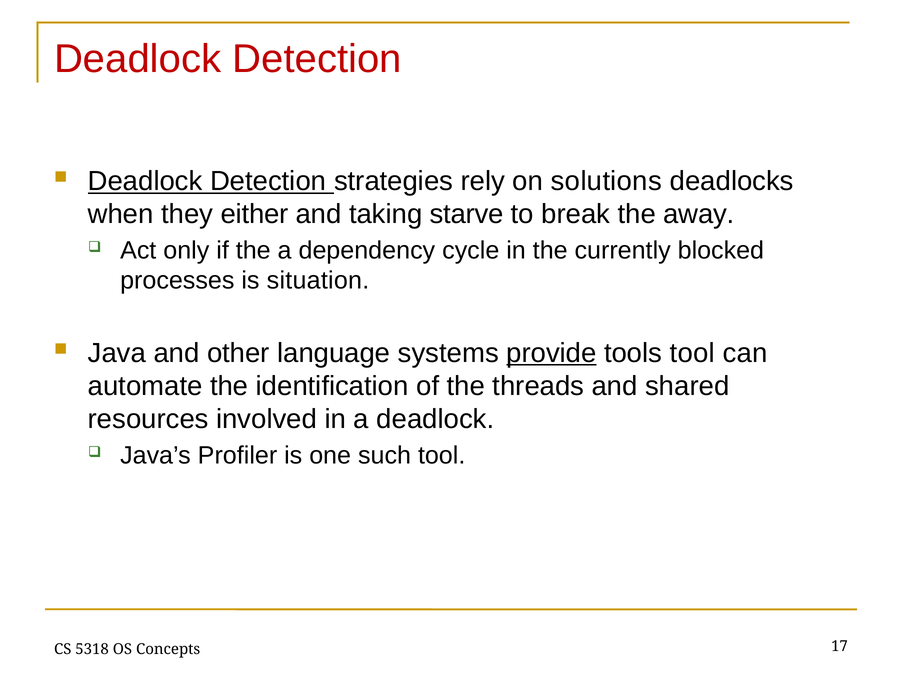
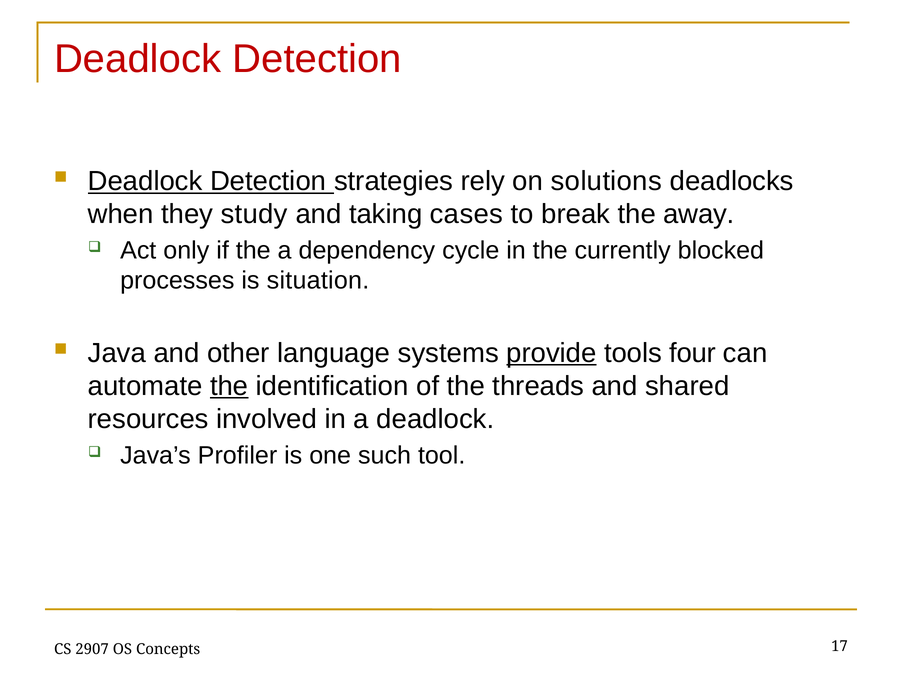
either: either -> study (254, 214)
starve: starve -> cases (466, 214)
tools tool: tool -> four (693, 353)
the underline: none -> present (229, 386)
5318: 5318 -> 2907 (92, 649)
